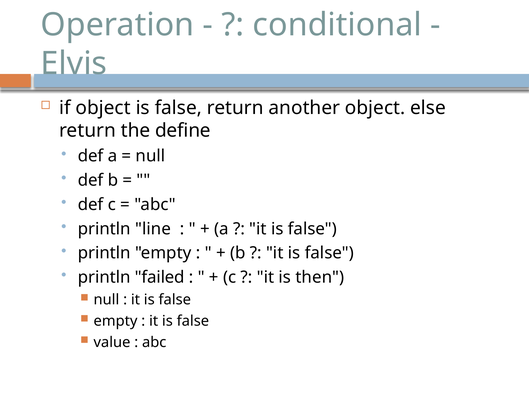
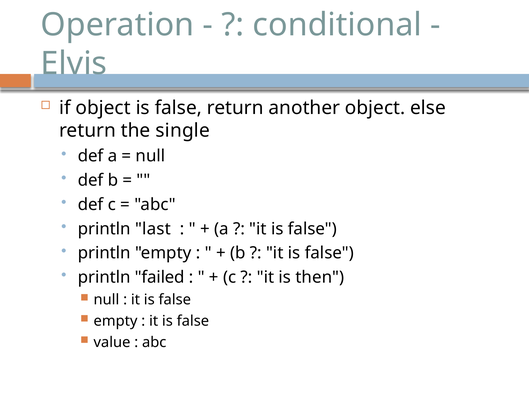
define: define -> single (183, 131)
line: line -> last (153, 229)
